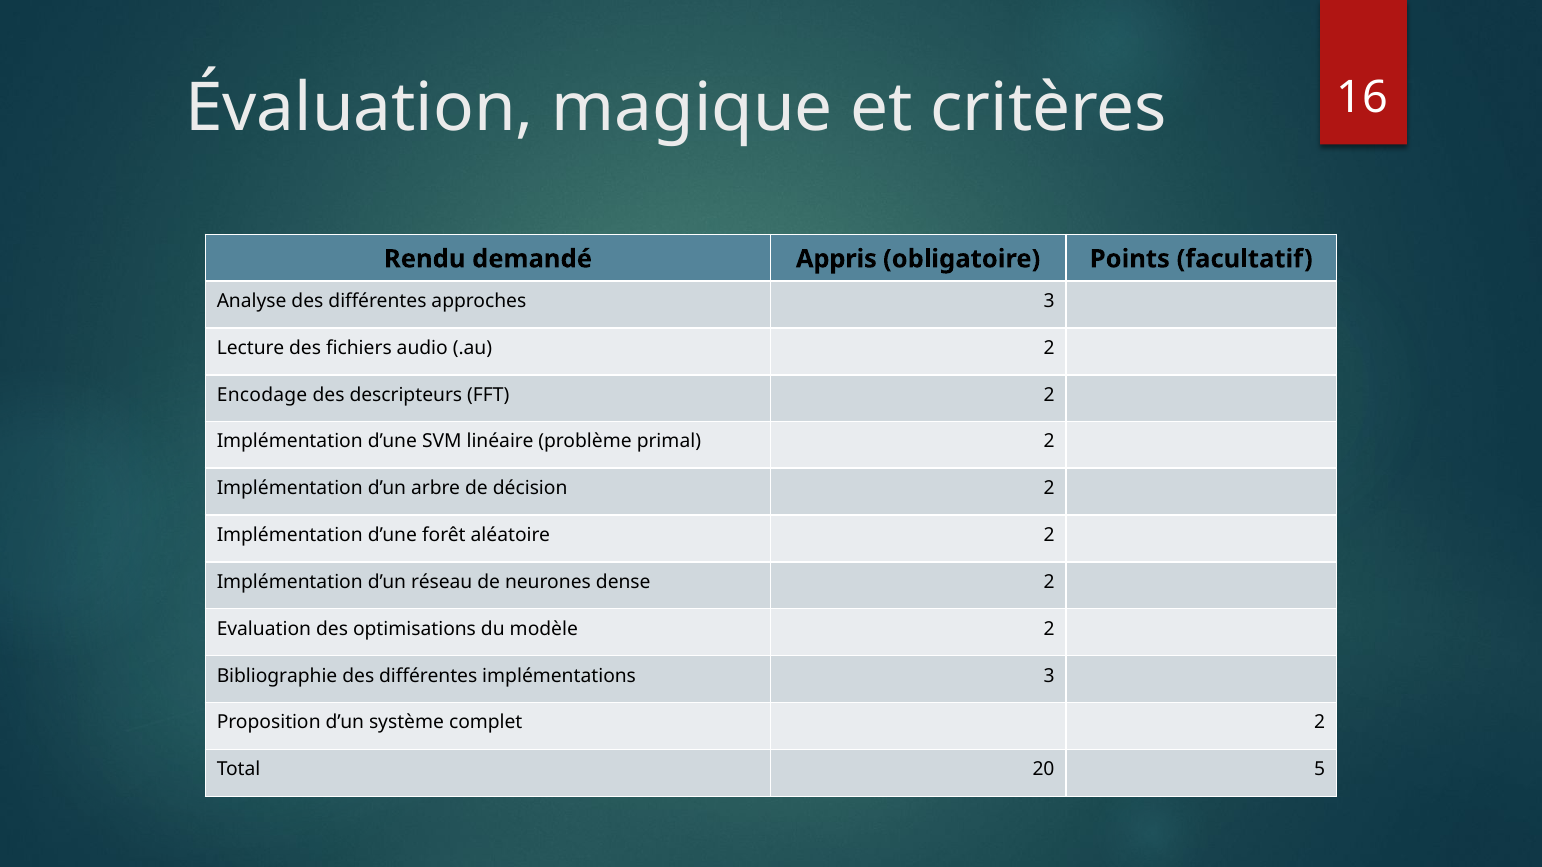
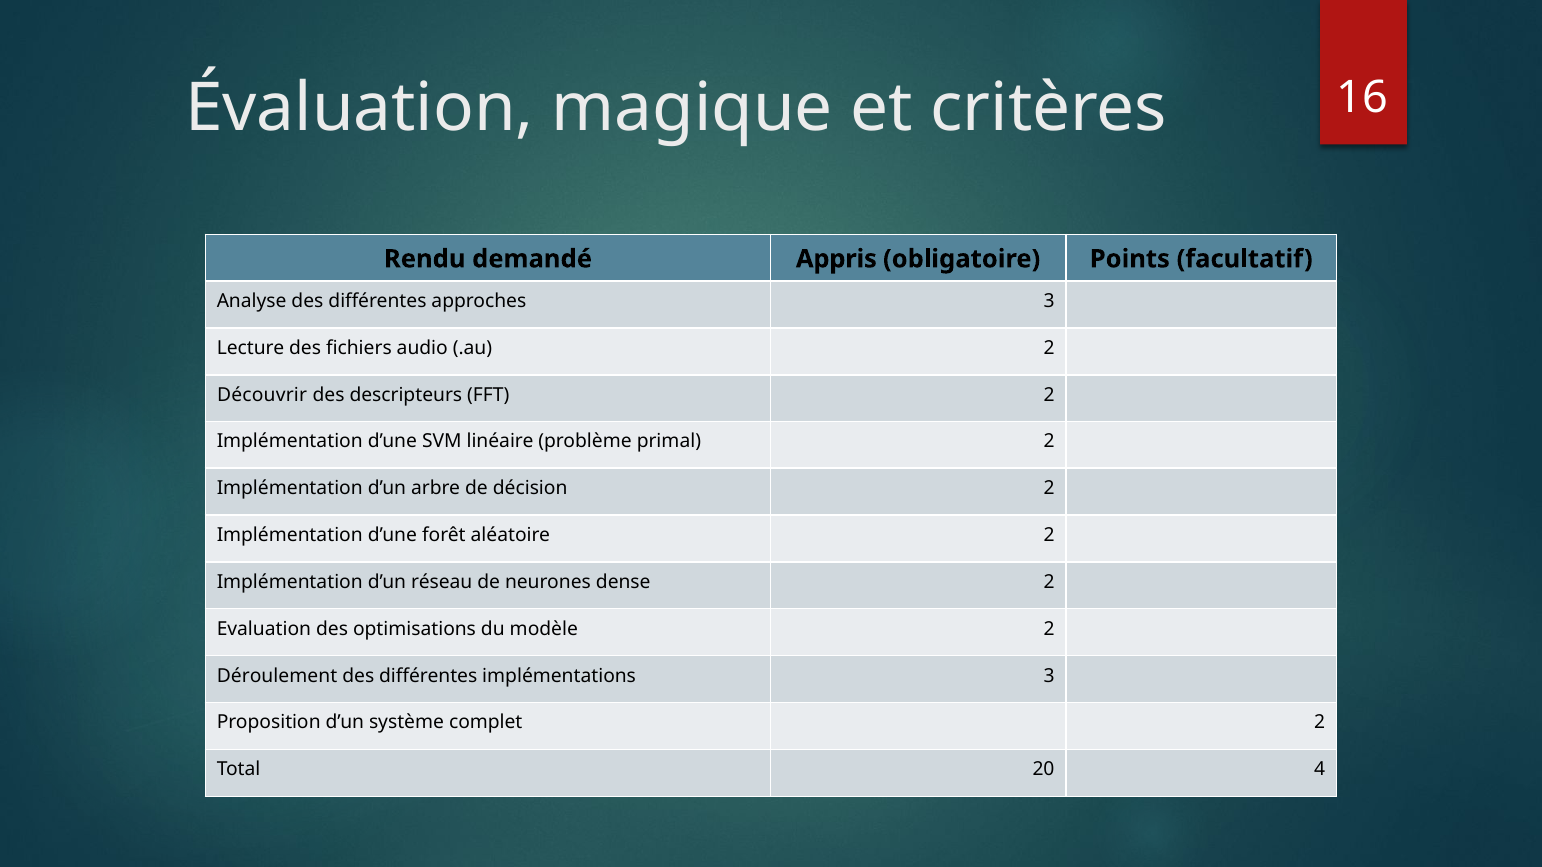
Encodage: Encodage -> Découvrir (262, 395)
Bibliographie: Bibliographie -> Déroulement (277, 676)
5: 5 -> 4 (1320, 770)
